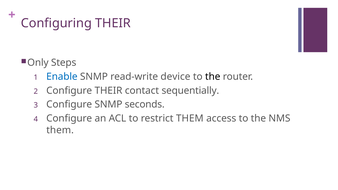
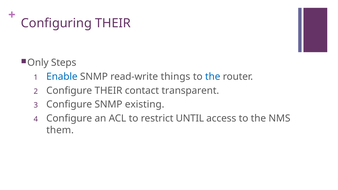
device: device -> things (175, 77)
the colour: black -> blue (213, 77)
sequentially: sequentially -> transparent (190, 91)
seconds: seconds -> existing (145, 105)
restrict THEM: THEM -> UNTIL (190, 118)
